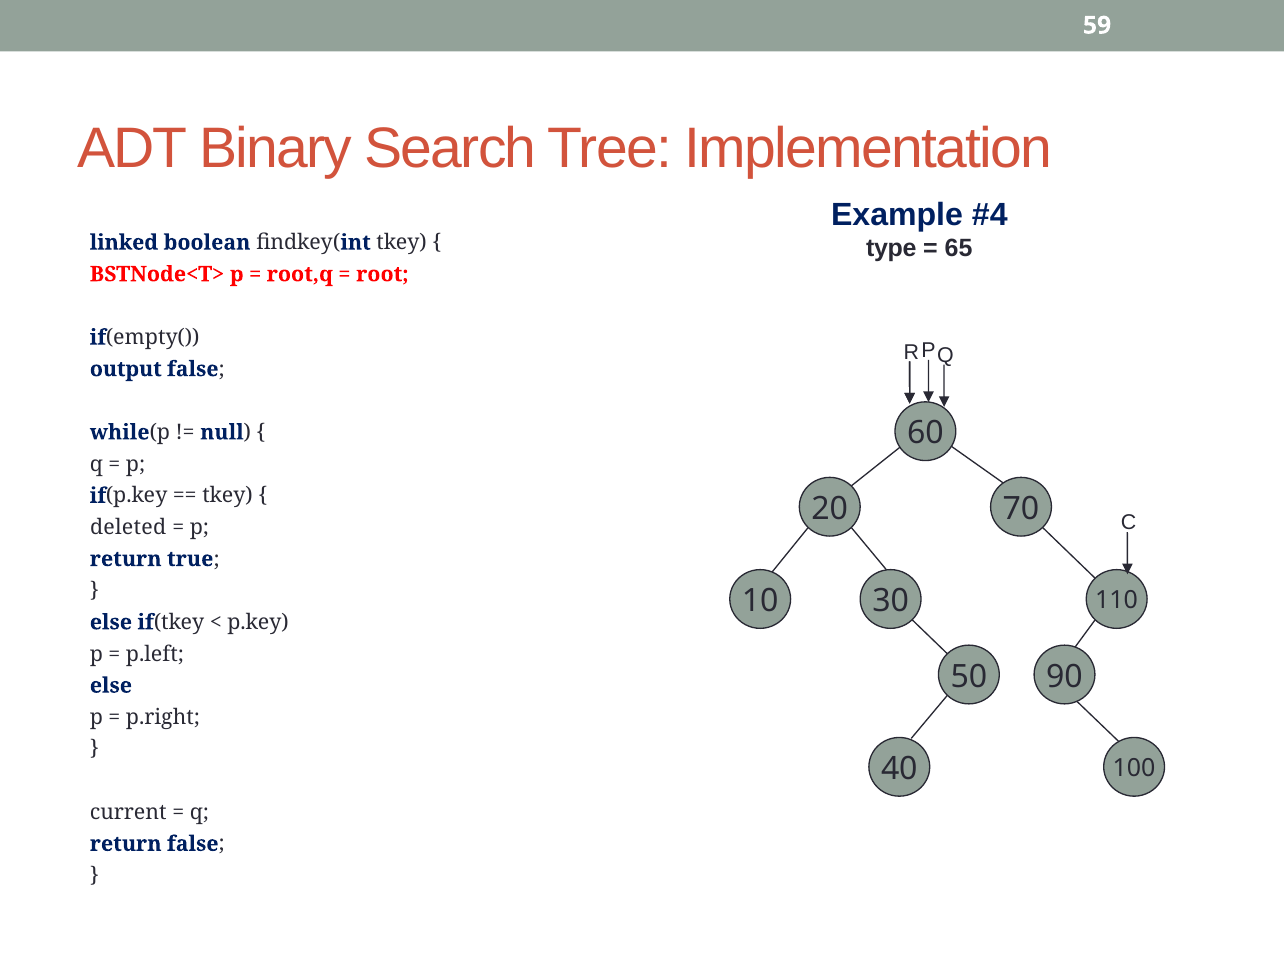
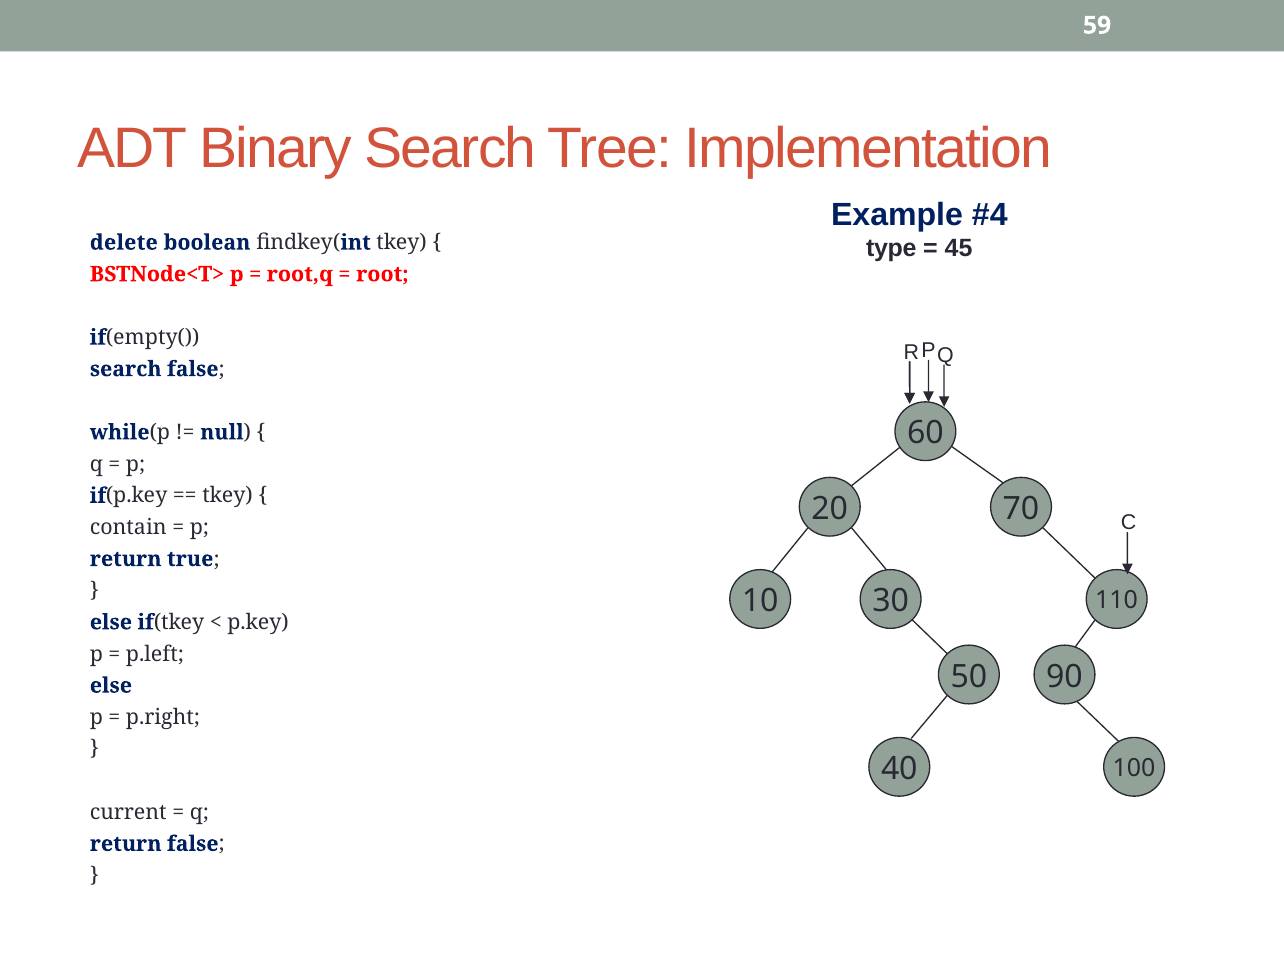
linked: linked -> delete (124, 243)
65: 65 -> 45 (959, 249)
output: output -> search (126, 369)
deleted: deleted -> contain (128, 527)
